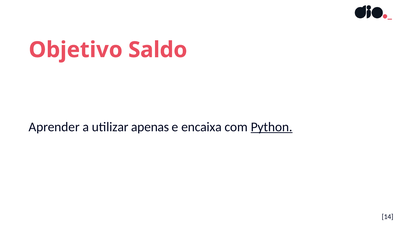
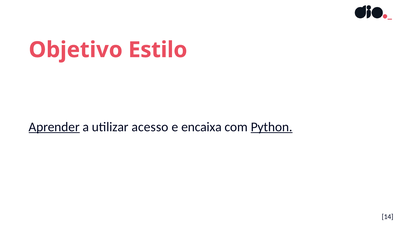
Saldo: Saldo -> Estilo (158, 50)
Aprender underline: none -> present (54, 127)
apenas: apenas -> acesso (150, 127)
